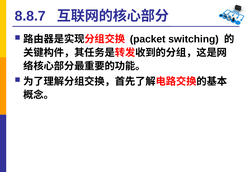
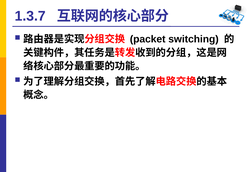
8.8.7: 8.8.7 -> 1.3.7 (30, 16)
